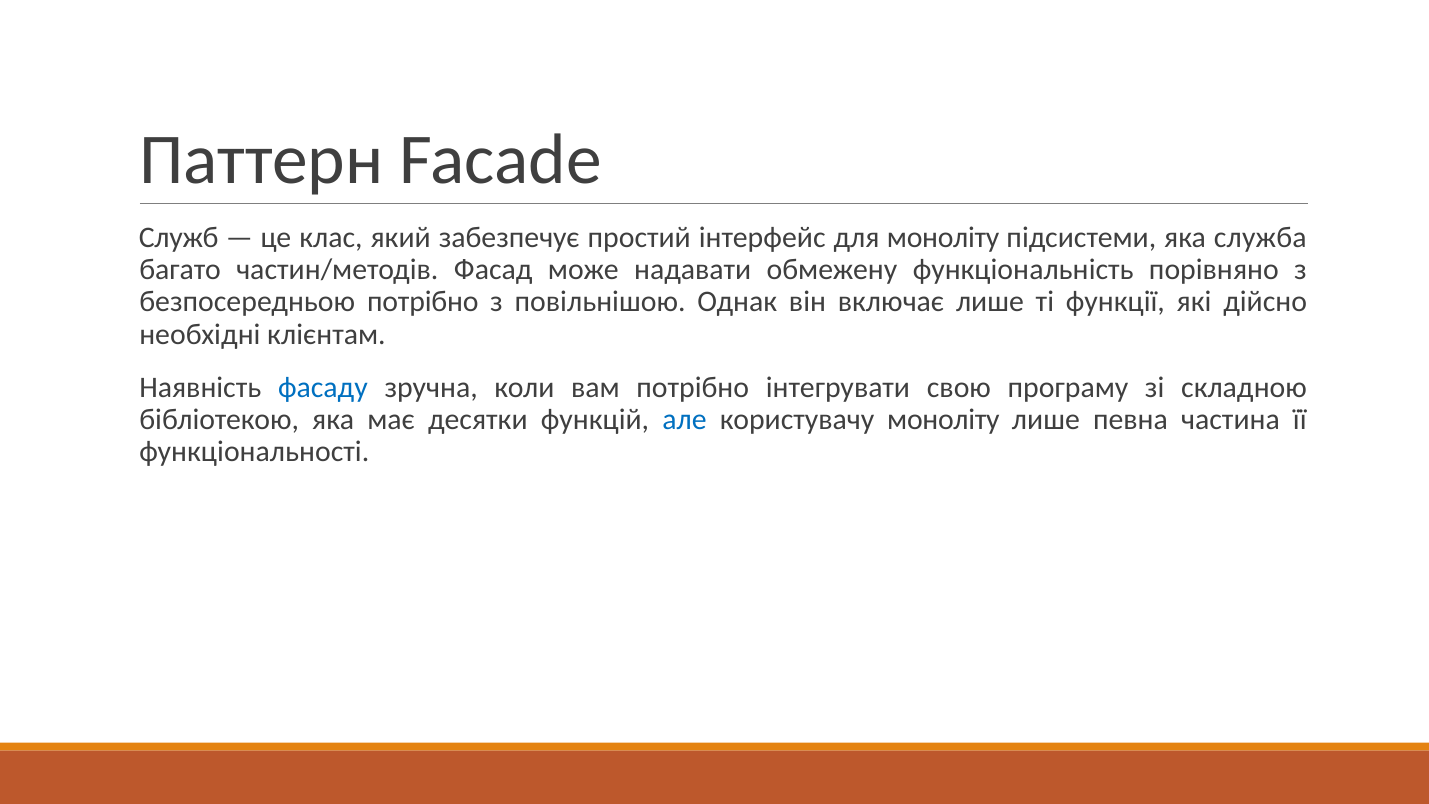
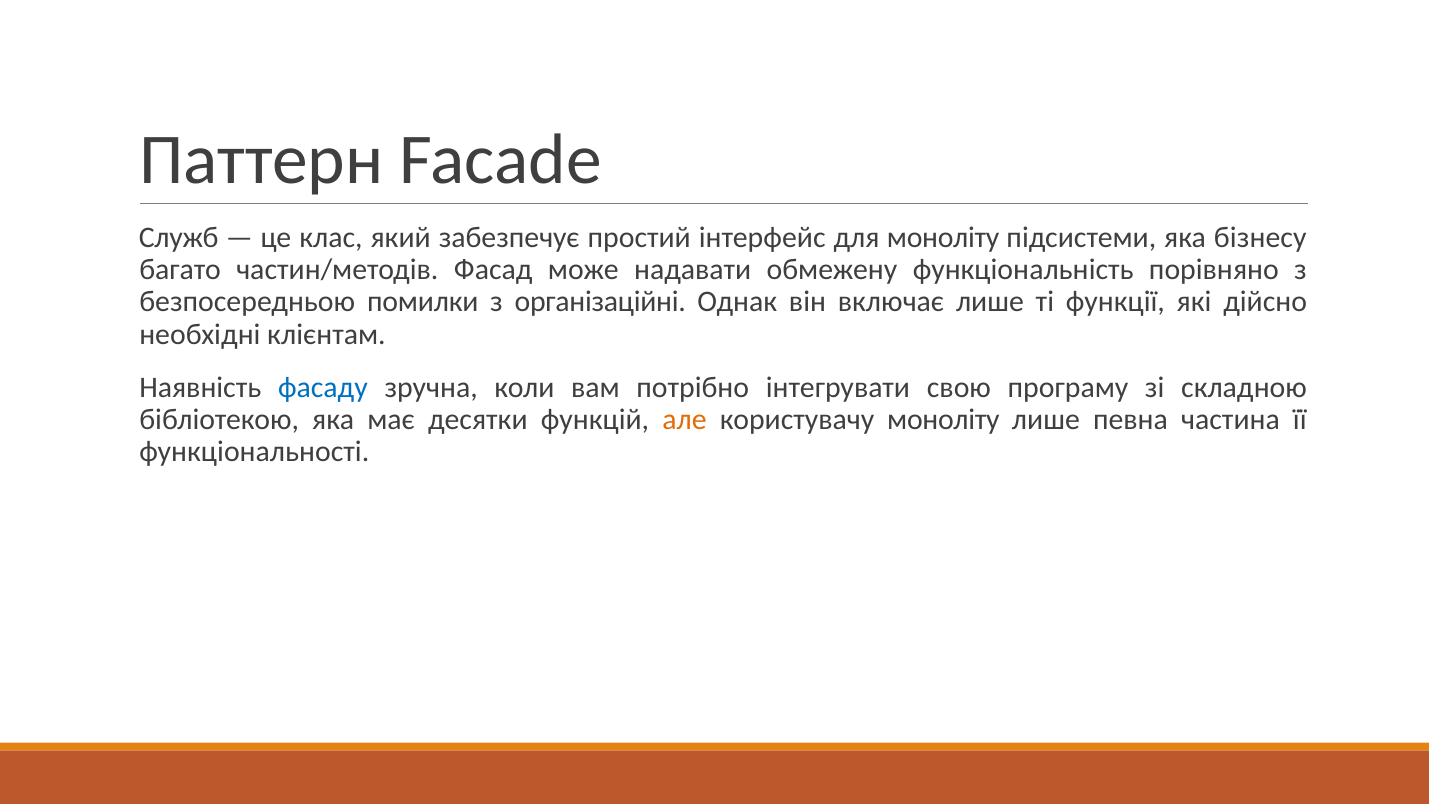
служба: служба -> бізнесу (1260, 238)
безпосередньою потрібно: потрібно -> помилки (423, 302)
повільнішою: повільнішою -> організаційні (600, 302)
але colour: blue -> orange (685, 419)
